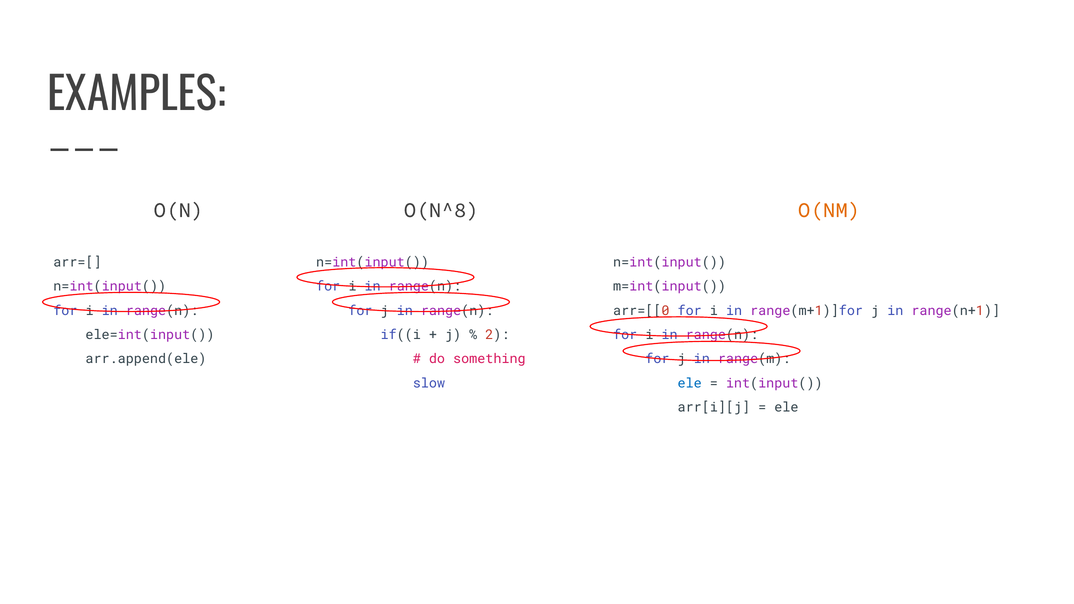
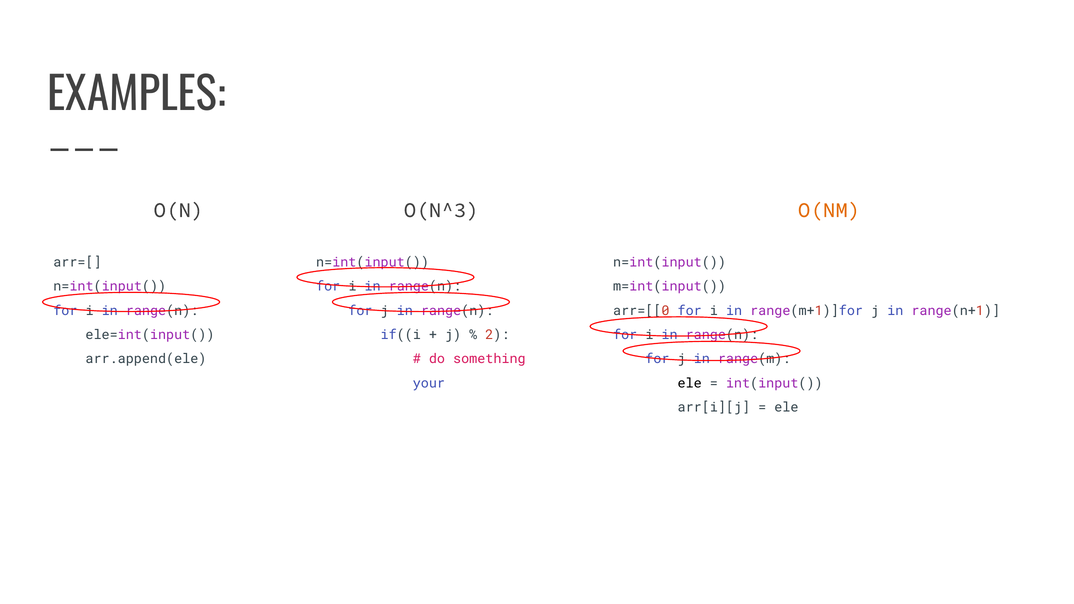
O(N^8: O(N^8 -> O(N^3 (441, 210)
slow: slow -> your (429, 383)
ele colour: blue -> black (690, 383)
